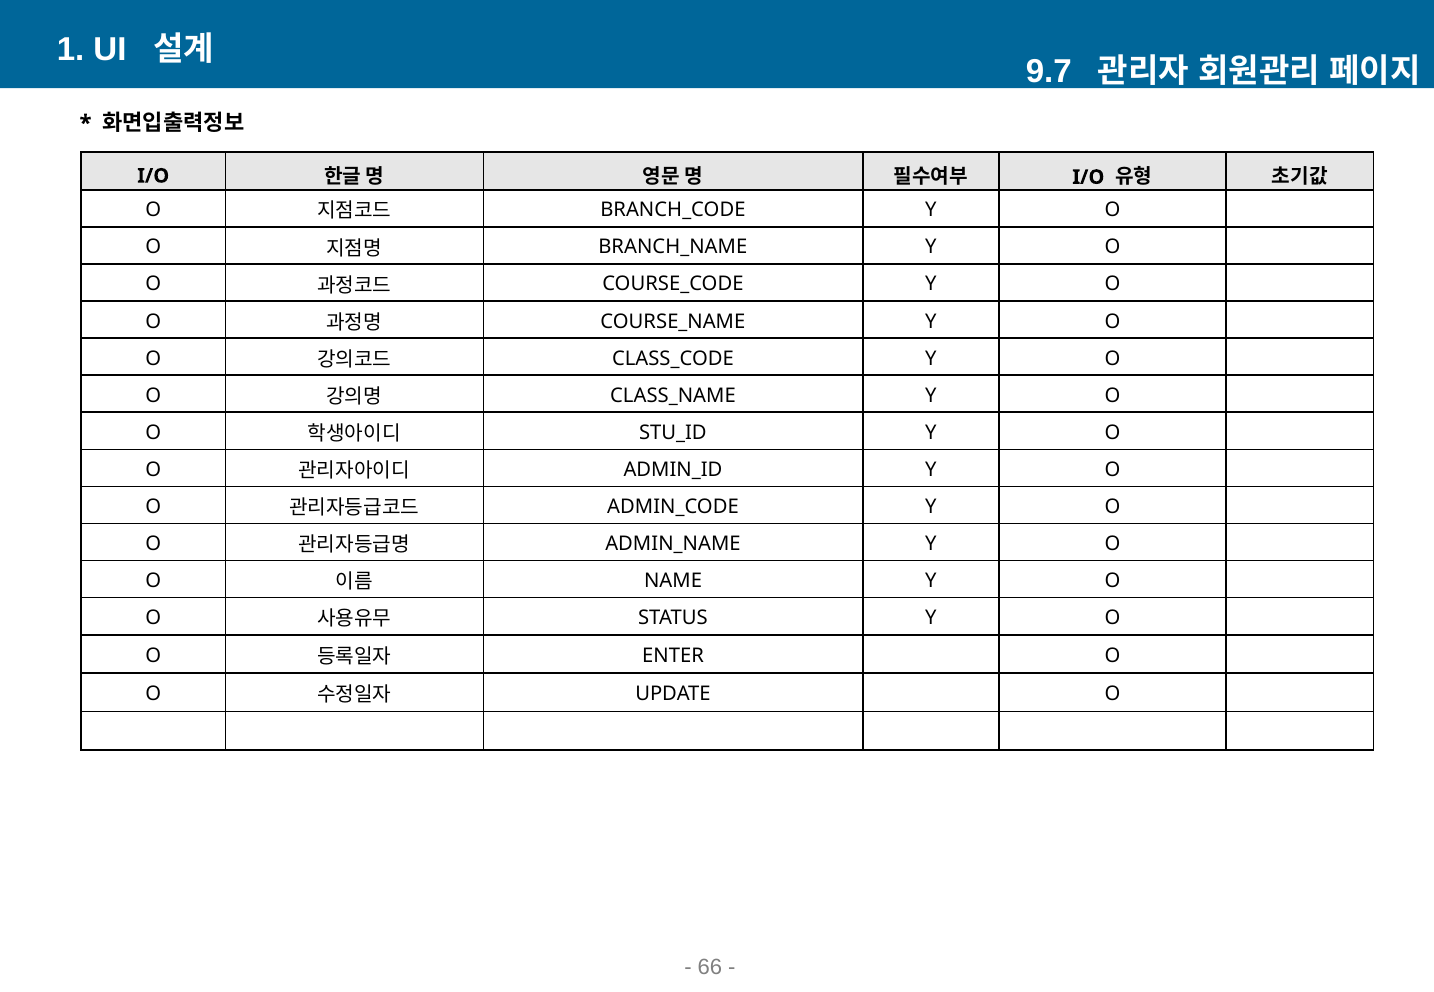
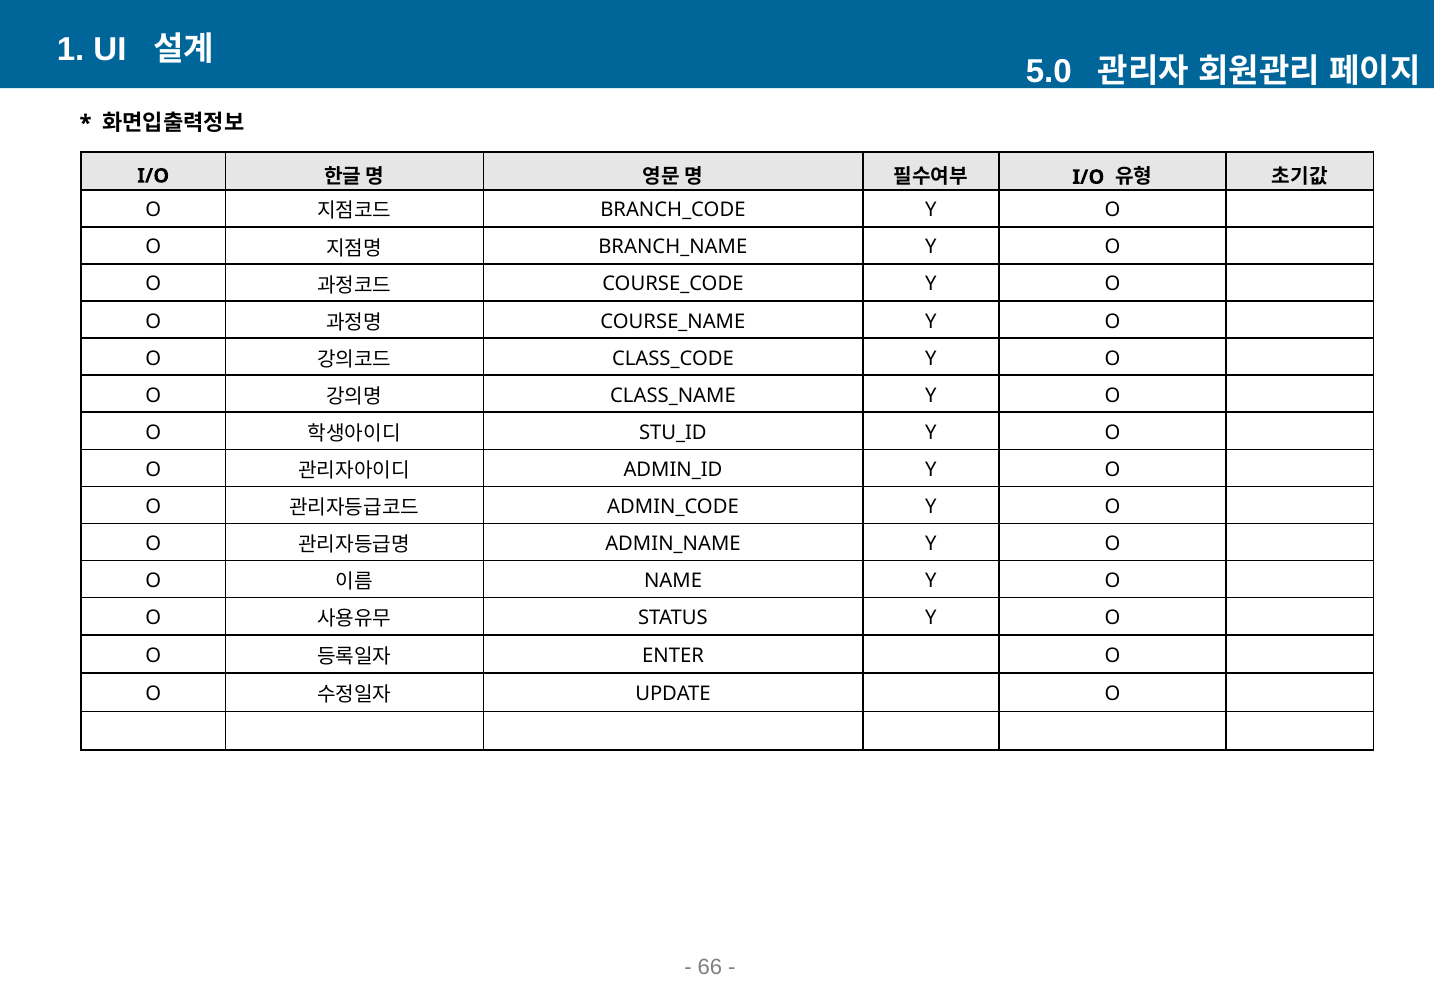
9.7: 9.7 -> 5.0 (1049, 71)
